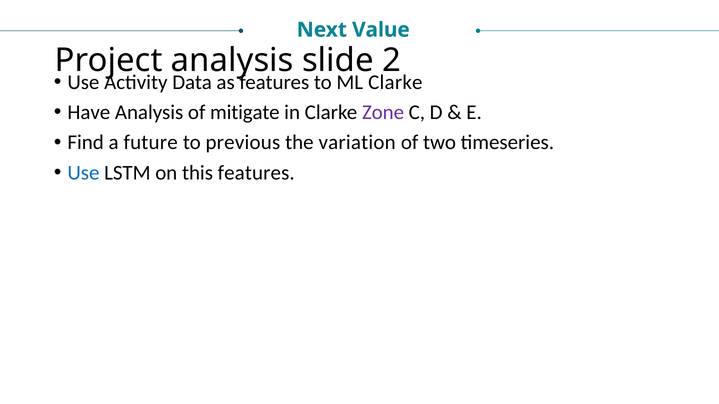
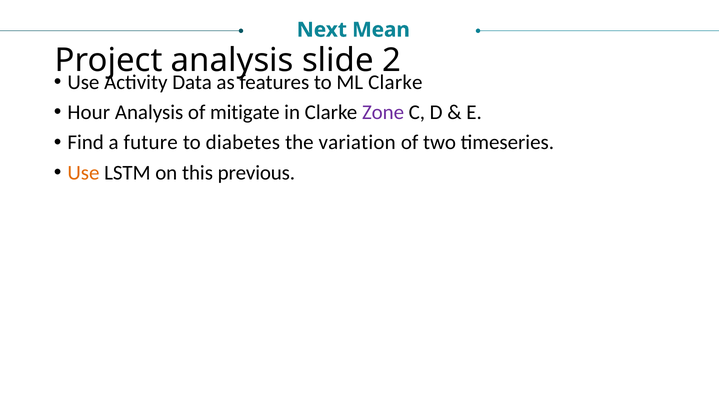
Value: Value -> Mean (381, 30)
Have: Have -> Hour (89, 112)
previous: previous -> diabetes (243, 143)
Use colour: blue -> orange (83, 173)
this features: features -> previous (256, 173)
